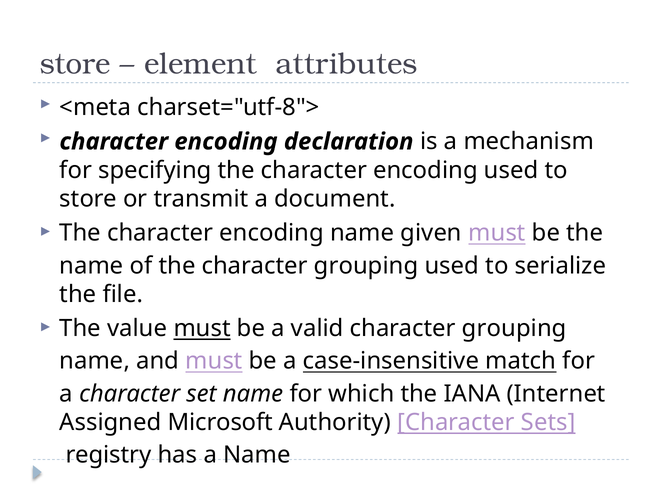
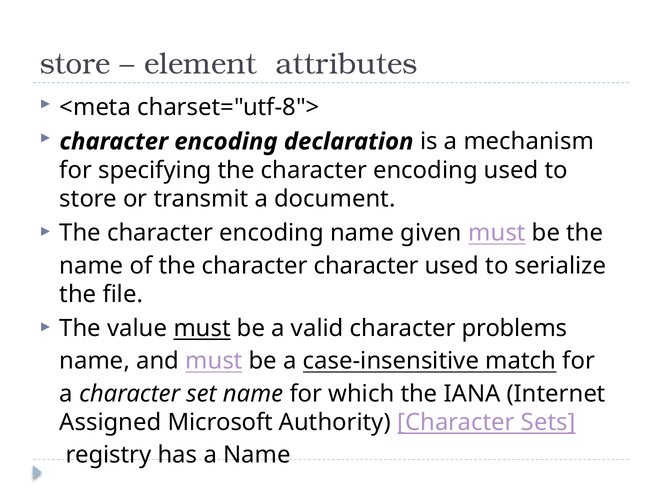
the character grouping: grouping -> character (366, 266)
valid character grouping: grouping -> problems (514, 329)
